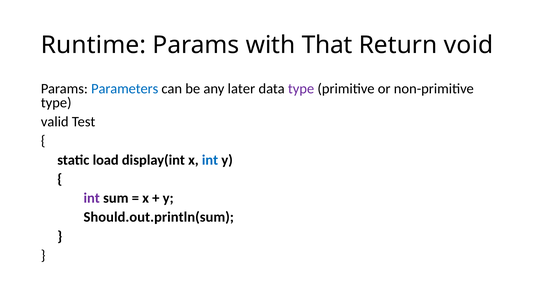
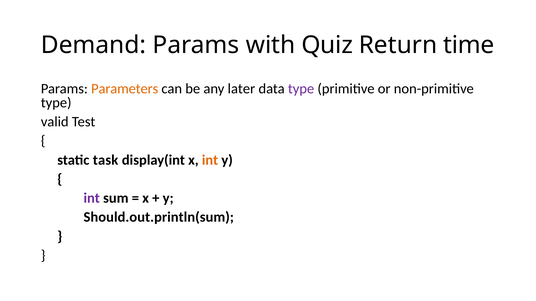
Runtime: Runtime -> Demand (94, 45)
That: That -> Quiz (327, 45)
void: void -> time (469, 45)
Parameters colour: blue -> orange (125, 89)
load: load -> task (106, 160)
int colour: blue -> orange (210, 160)
